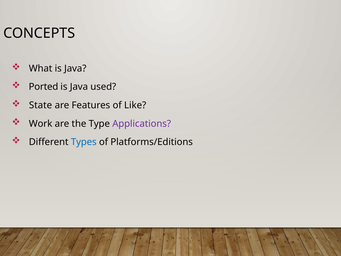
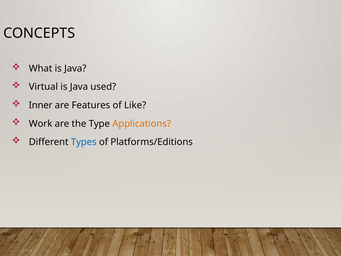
Ported: Ported -> Virtual (43, 87)
State: State -> Inner (41, 105)
Applications colour: purple -> orange (142, 124)
